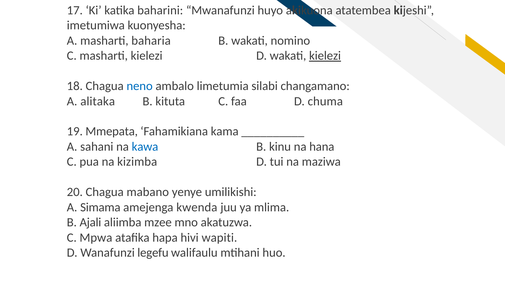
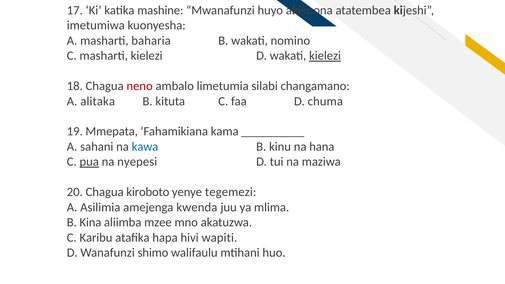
baharini: baharini -> mashine (160, 10)
neno colour: blue -> red (140, 86)
pua underline: none -> present (89, 162)
kizimba: kizimba -> nyepesi (137, 162)
mabano: mabano -> kiroboto (148, 192)
umilikishi: umilikishi -> tegemezi (231, 192)
Simama: Simama -> Asilimia (100, 207)
Ajali: Ajali -> Kina (90, 222)
Mpwa: Mpwa -> Karibu (96, 238)
legefu: legefu -> shimo (153, 253)
